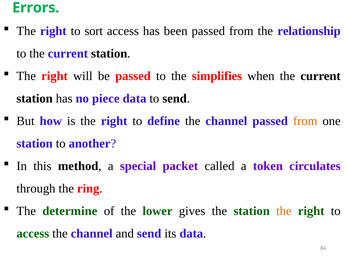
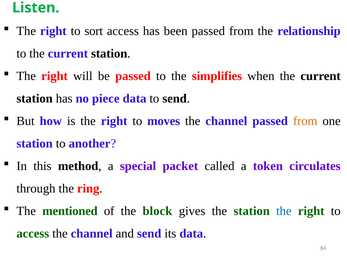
Errors: Errors -> Listen (36, 8)
define: define -> moves (164, 121)
determine: determine -> mentioned (70, 211)
lower: lower -> block (157, 211)
the colour: orange -> blue (284, 211)
